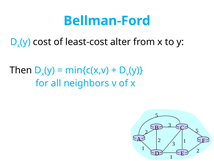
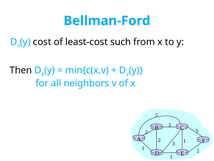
alter: alter -> such (121, 42)
